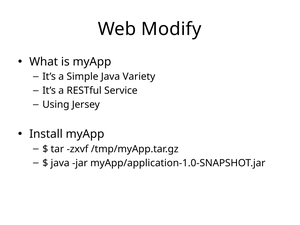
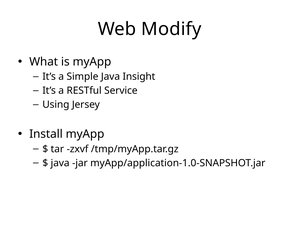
Variety: Variety -> Insight (139, 77)
